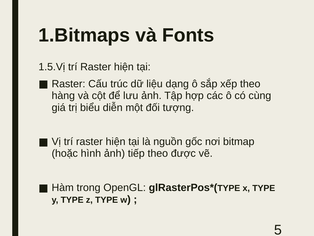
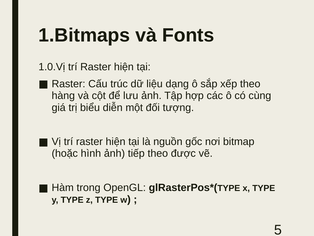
1.5.Vị: 1.5.Vị -> 1.0.Vị (52, 67)
